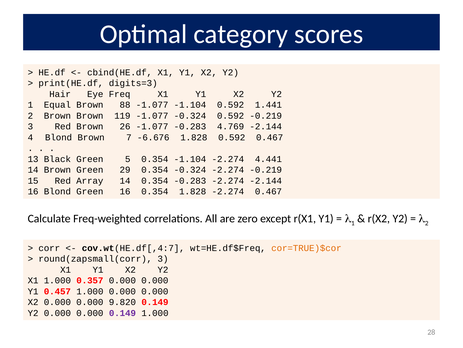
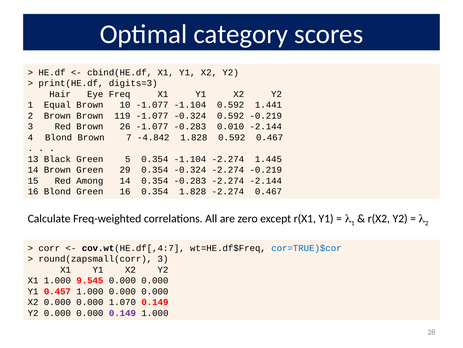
88: 88 -> 10 (125, 105)
4.769: 4.769 -> 0.010 (231, 126)
-6.676: -6.676 -> -4.842 (153, 137)
4.441: 4.441 -> 1.445 (268, 159)
Array: Array -> Among (90, 180)
cor=TRUE)$cor colour: orange -> blue (306, 248)
0.357: 0.357 -> 9.545 (90, 280)
9.820: 9.820 -> 1.070 (122, 302)
